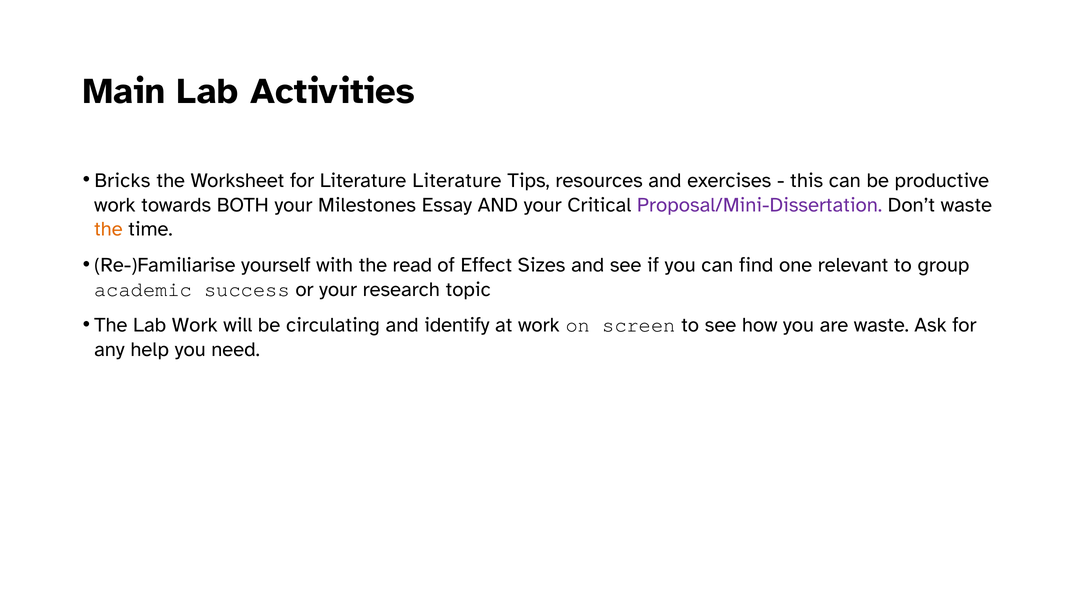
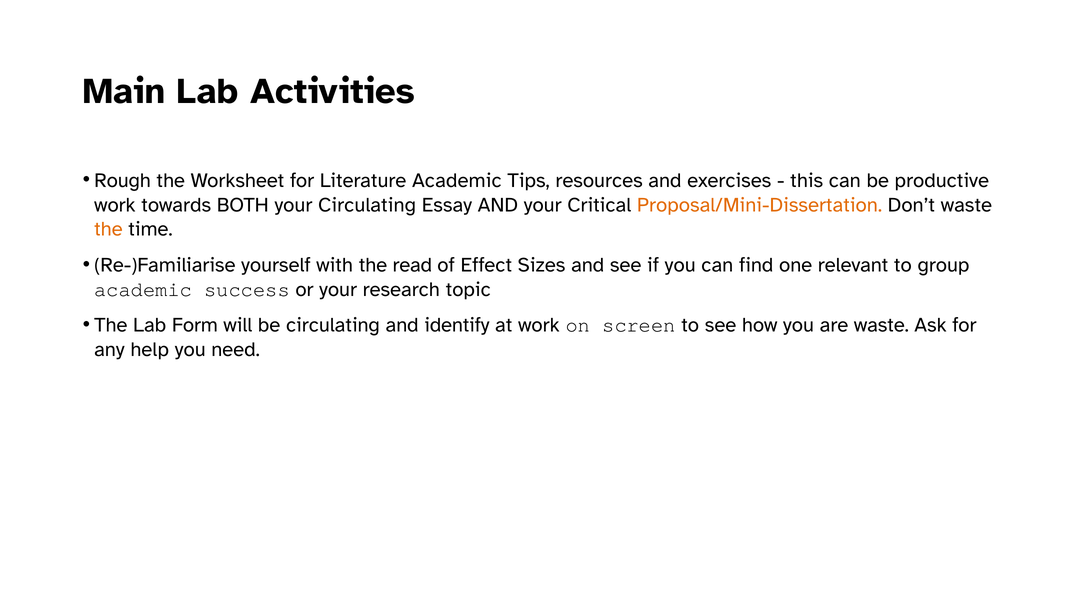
Bricks: Bricks -> Rough (123, 180)
Literature Literature: Literature -> Academic (457, 180)
your Milestones: Milestones -> Circulating (367, 205)
Proposal/Mini-Dissertation colour: purple -> orange (759, 205)
Lab Work: Work -> Form (195, 325)
